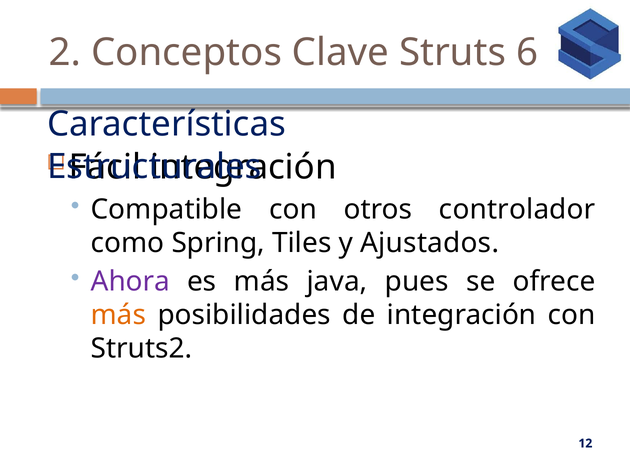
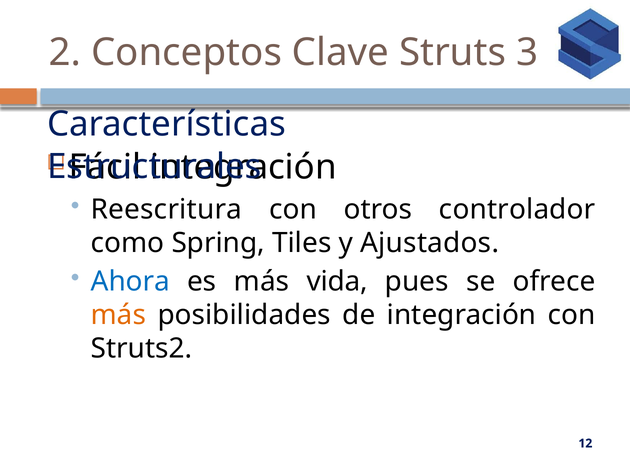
6: 6 -> 3 (527, 53)
Compatible: Compatible -> Reescritura (166, 209)
Ahora colour: purple -> blue (130, 281)
java: java -> vida (337, 281)
